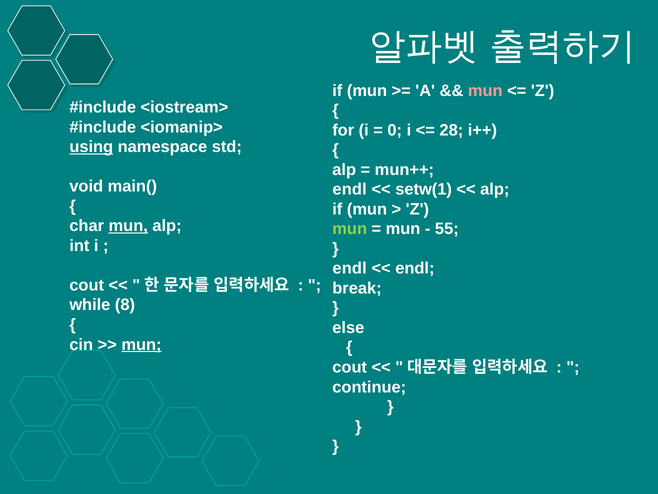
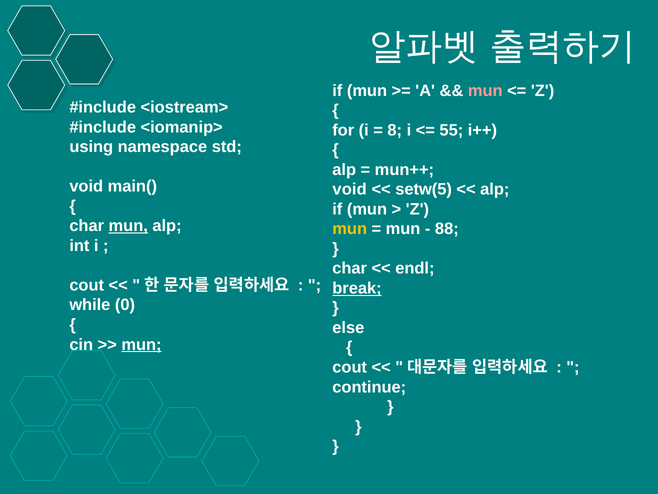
0: 0 -> 8 (395, 130)
28: 28 -> 55 (451, 130)
using underline: present -> none (91, 147)
endl: endl -> void (350, 189)
setw(1: setw(1 -> setw(5 (424, 189)
mun colour: light green -> yellow (350, 229)
55: 55 -> 88 (447, 229)
endl: endl -> char (350, 268)
break underline: none -> present (357, 288)
8: 8 -> 0 (125, 305)
